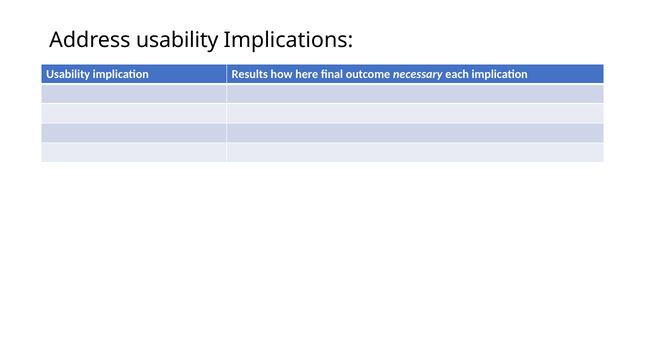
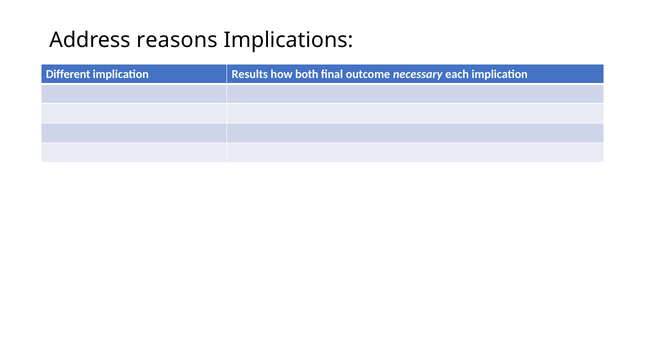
Address usability: usability -> reasons (177, 40)
Usability: Usability -> Different (68, 74)
here: here -> both (307, 74)
